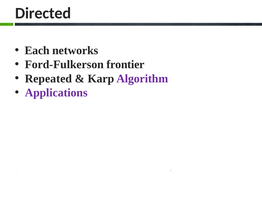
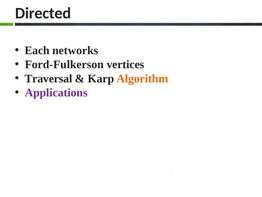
frontier: frontier -> vertices (125, 64)
Repeated: Repeated -> Traversal (48, 78)
Algorithm colour: purple -> orange (142, 78)
